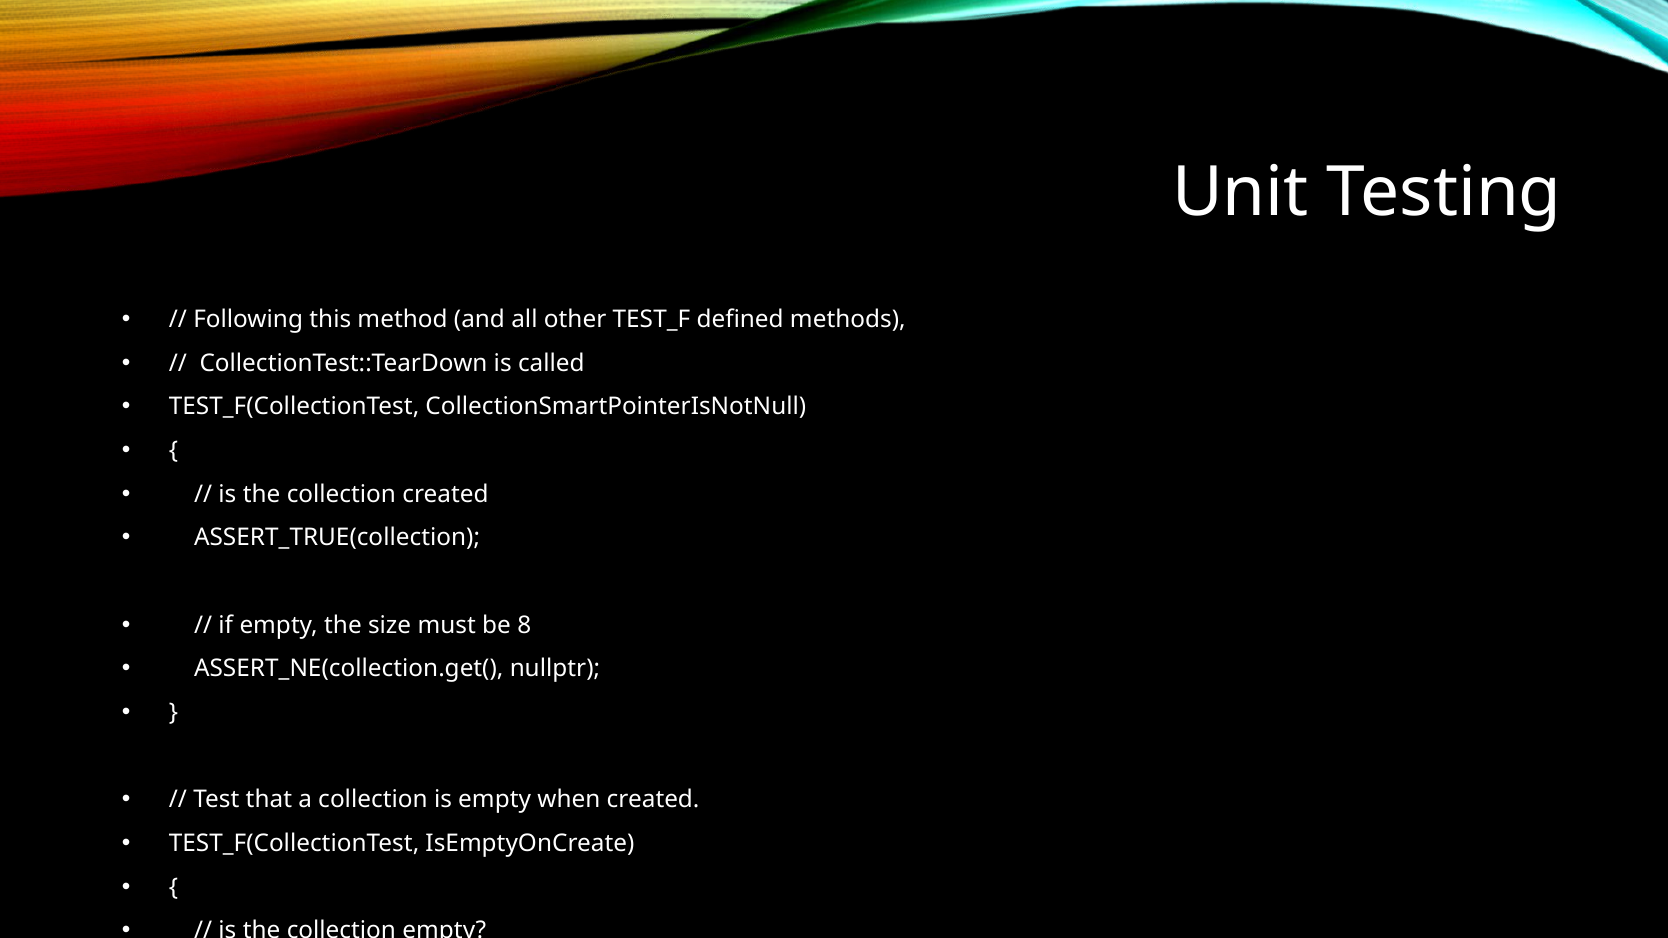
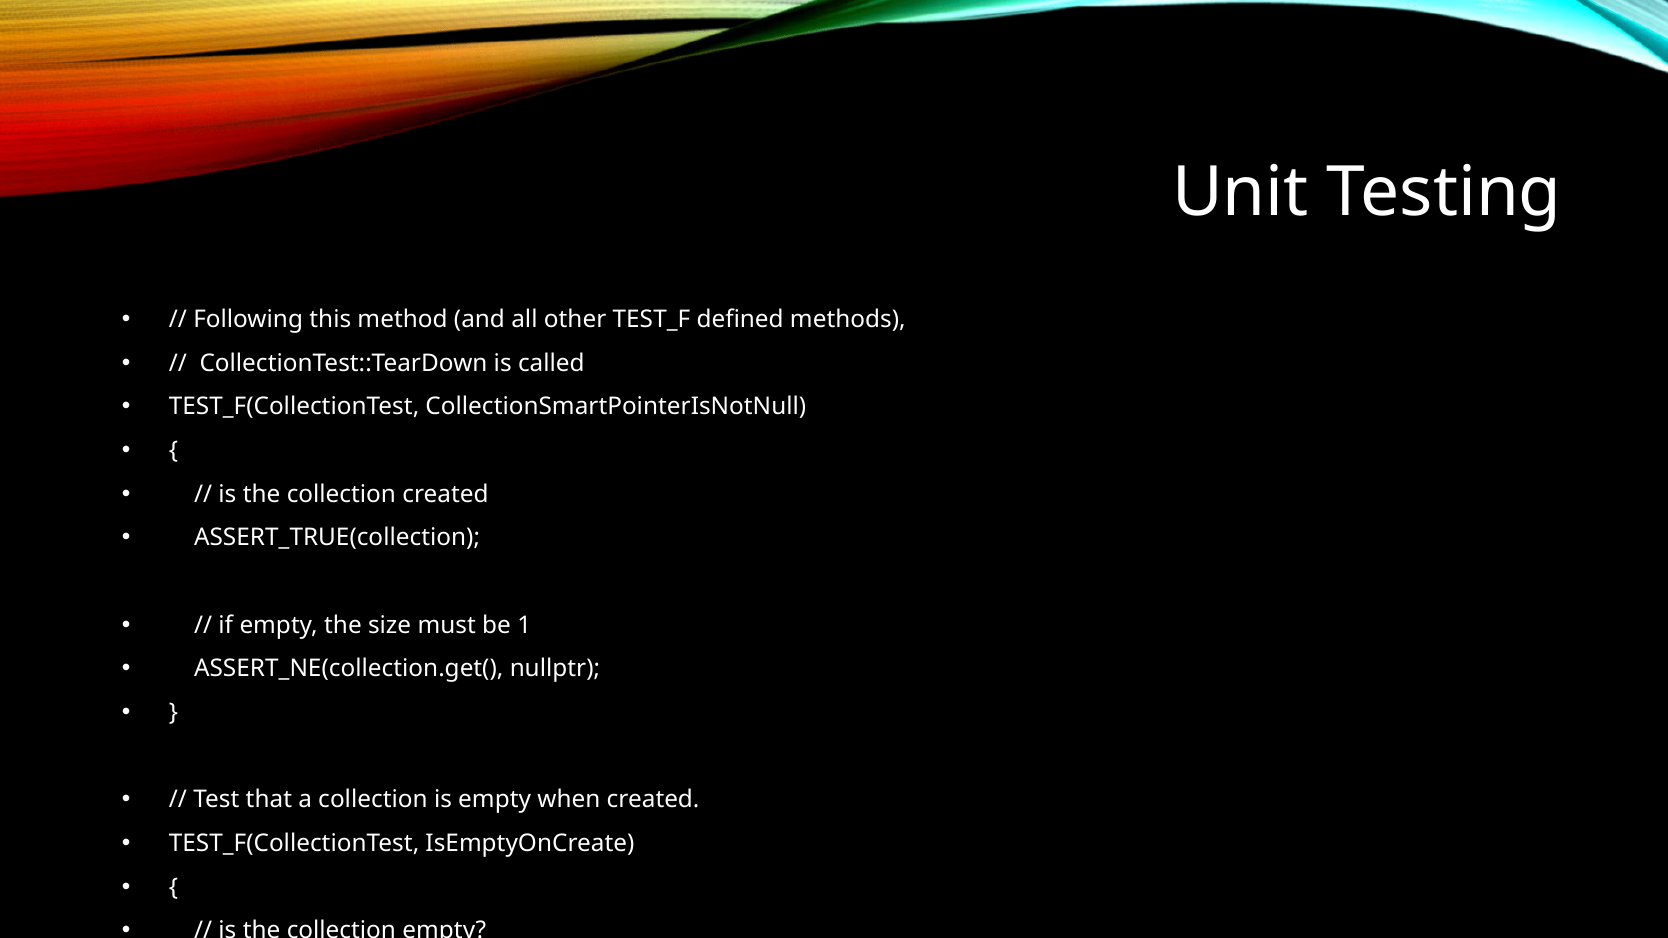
8: 8 -> 1 (524, 625)
